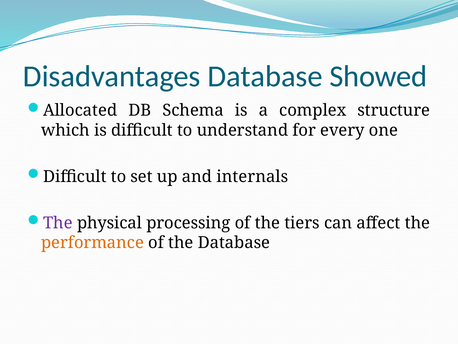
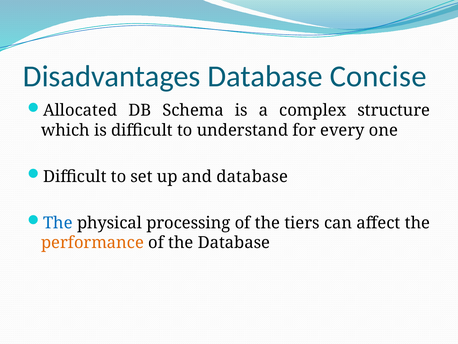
Showed: Showed -> Concise (378, 76)
and internals: internals -> database (252, 176)
The colour: purple -> blue (58, 223)
